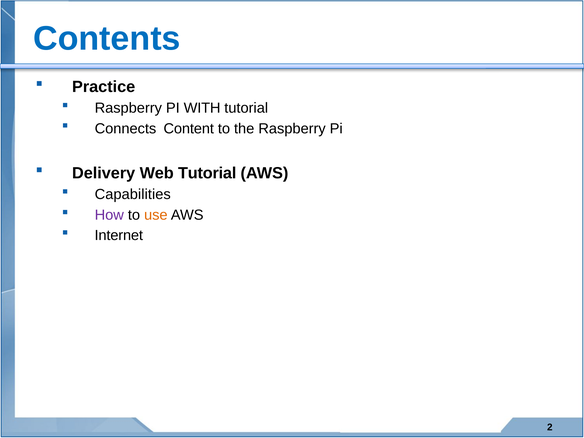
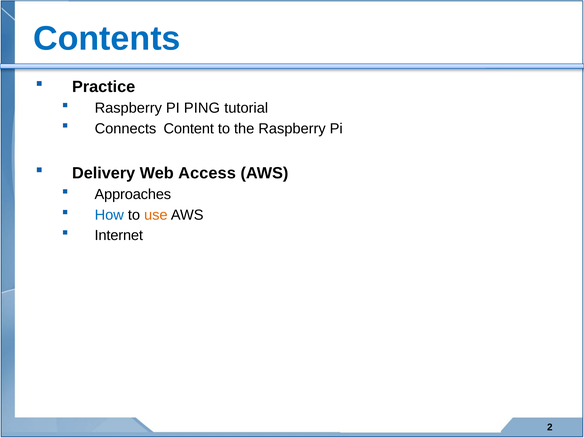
WITH: WITH -> PING (202, 108)
Web Tutorial: Tutorial -> Access (207, 173)
Capabilities: Capabilities -> Approaches (133, 194)
How colour: purple -> blue (109, 215)
